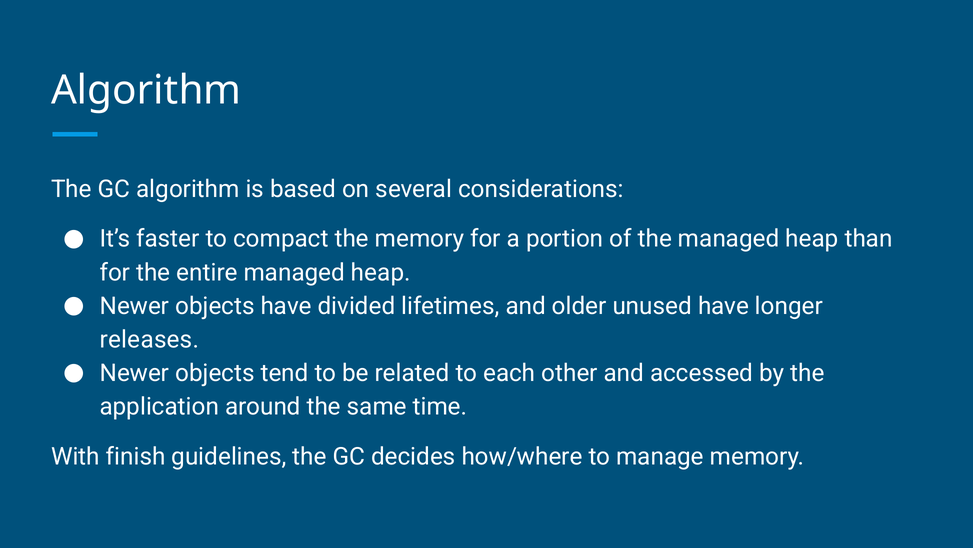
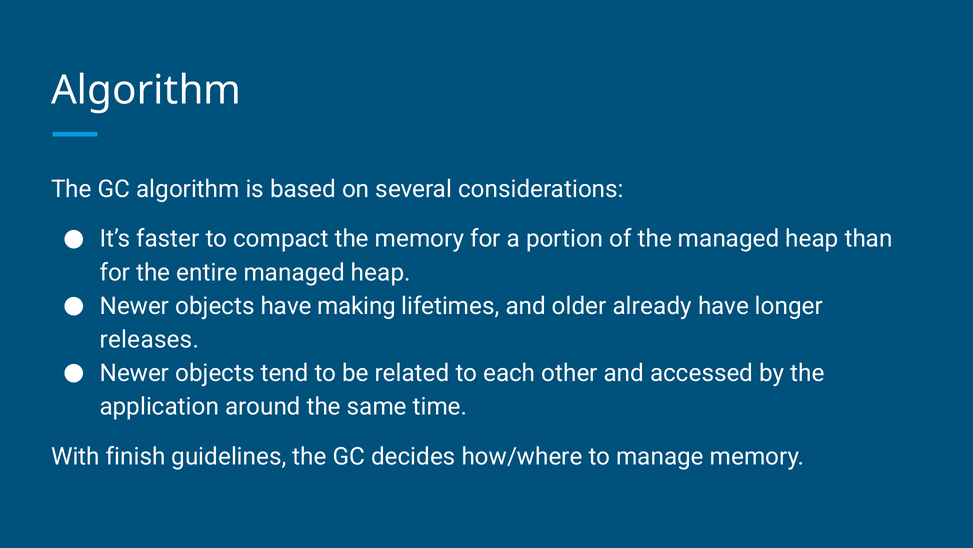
divided: divided -> making (357, 306)
unused: unused -> already (652, 306)
